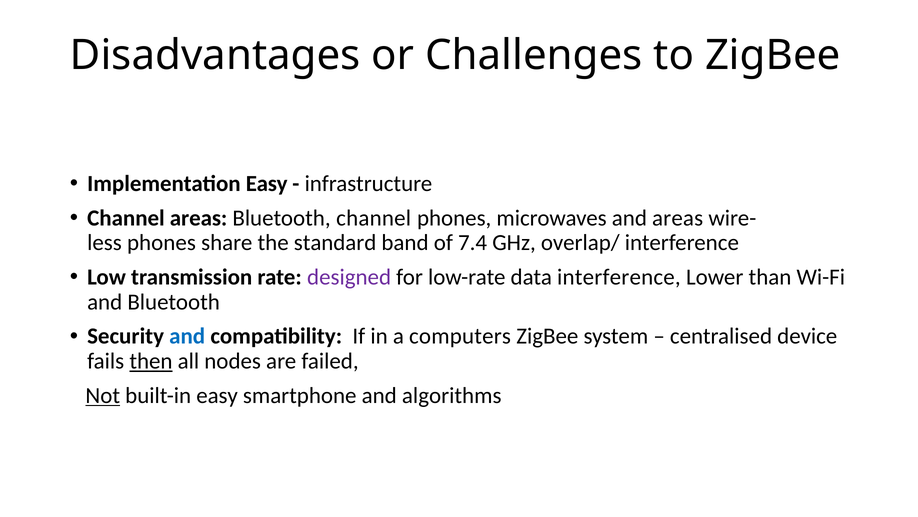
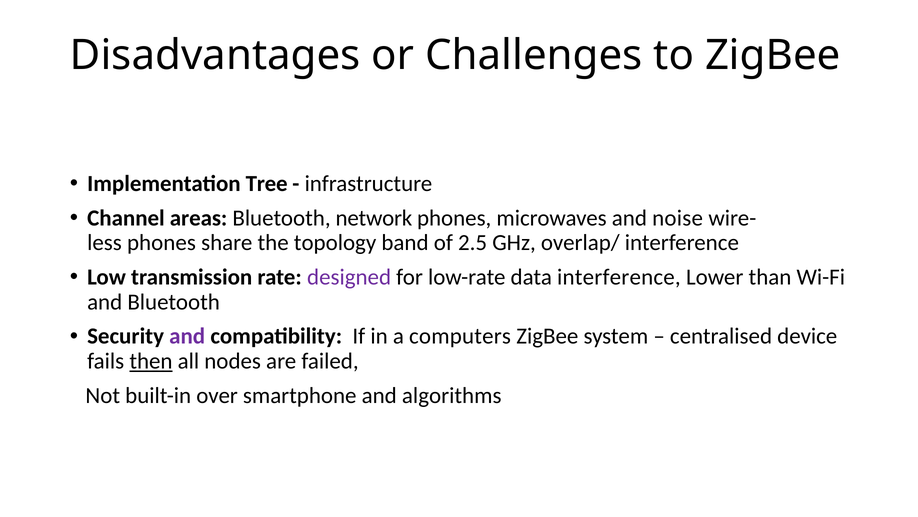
Implementation Easy: Easy -> Tree (267, 183)
Bluetooth channel: channel -> network (374, 218)
and areas: areas -> noise (678, 218)
standard: standard -> topology (335, 243)
7.4: 7.4 -> 2.5 (473, 243)
and colour: blue -> purple (187, 336)
Not underline: present -> none (103, 395)
built-in easy: easy -> over (217, 395)
